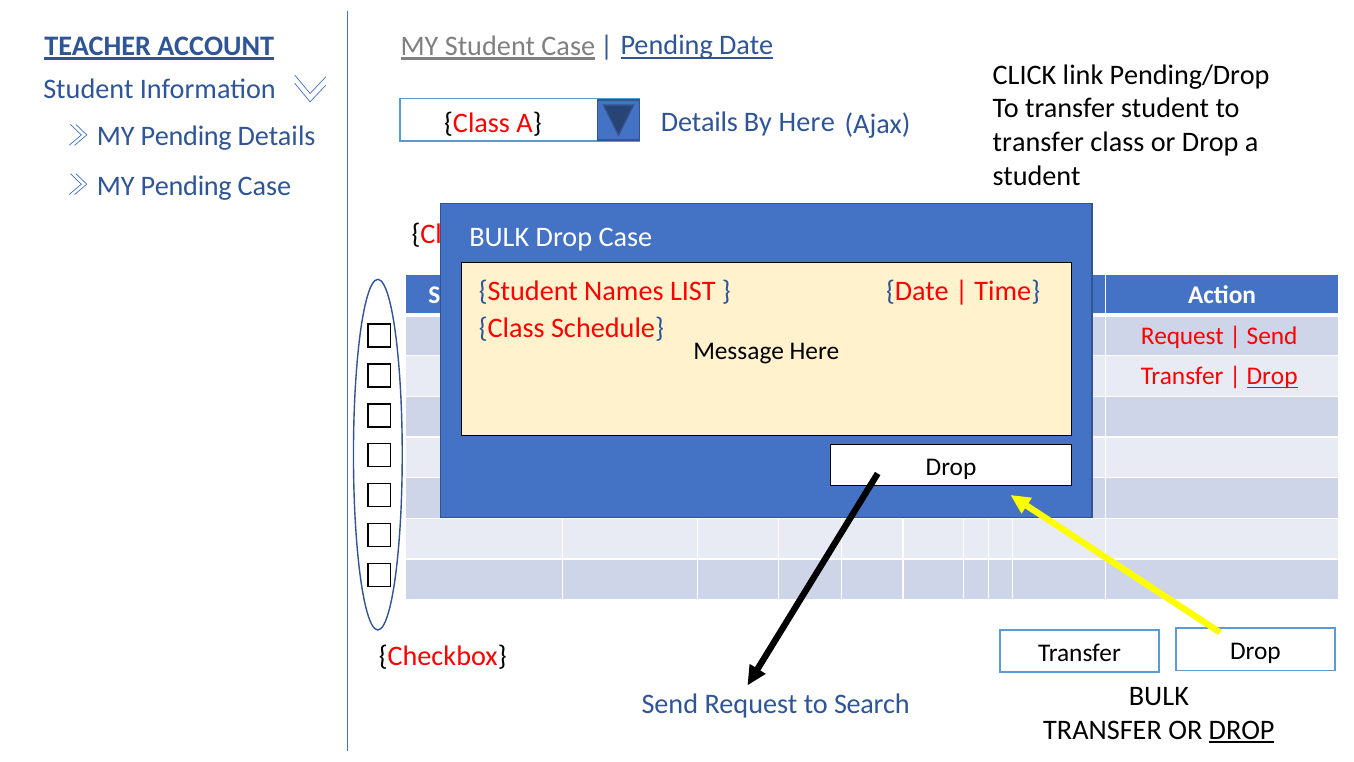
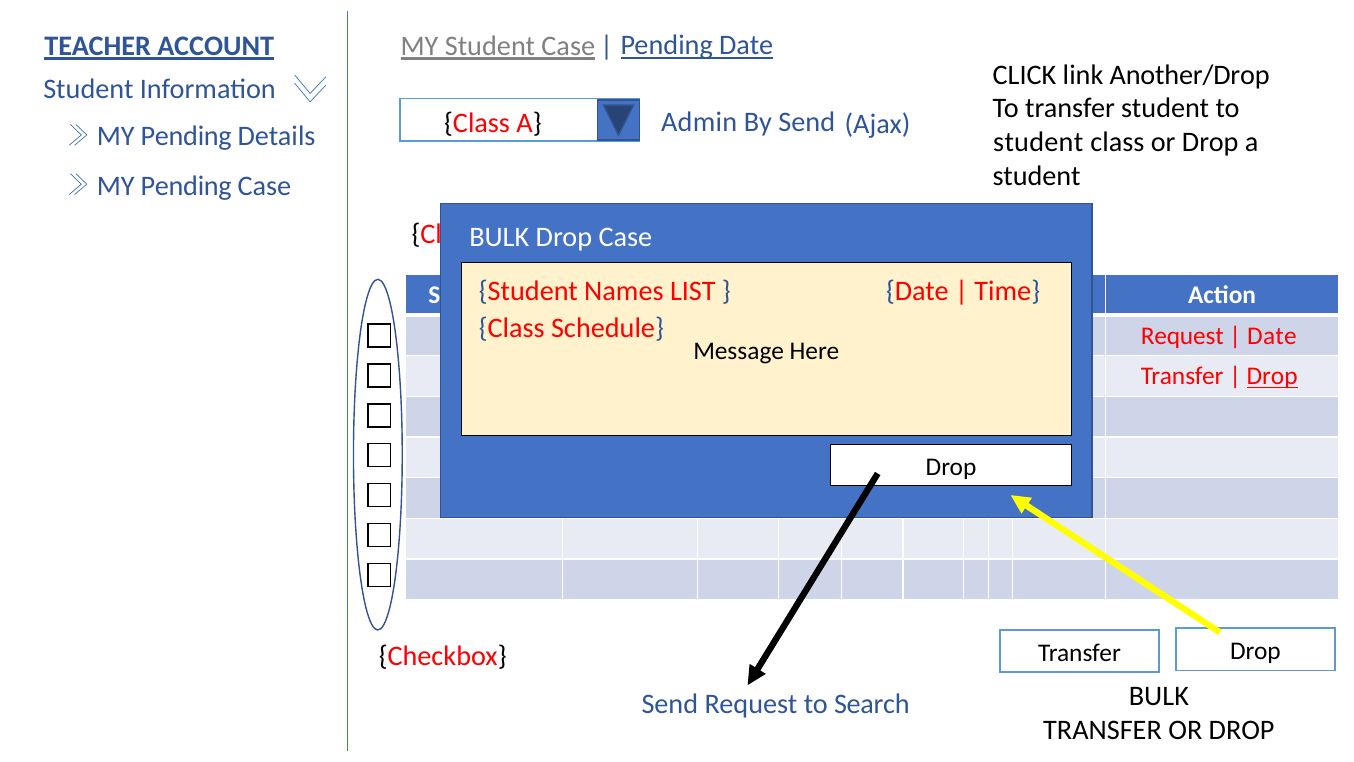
Pending/Drop: Pending/Drop -> Another/Drop (1190, 75)
A Details: Details -> Admin (699, 122)
By Here: Here -> Send (807, 122)
transfer: transfer -> student (1038, 142)
Send: Send -> Date (1272, 336)
DROP underline: present -> none (1242, 730)
